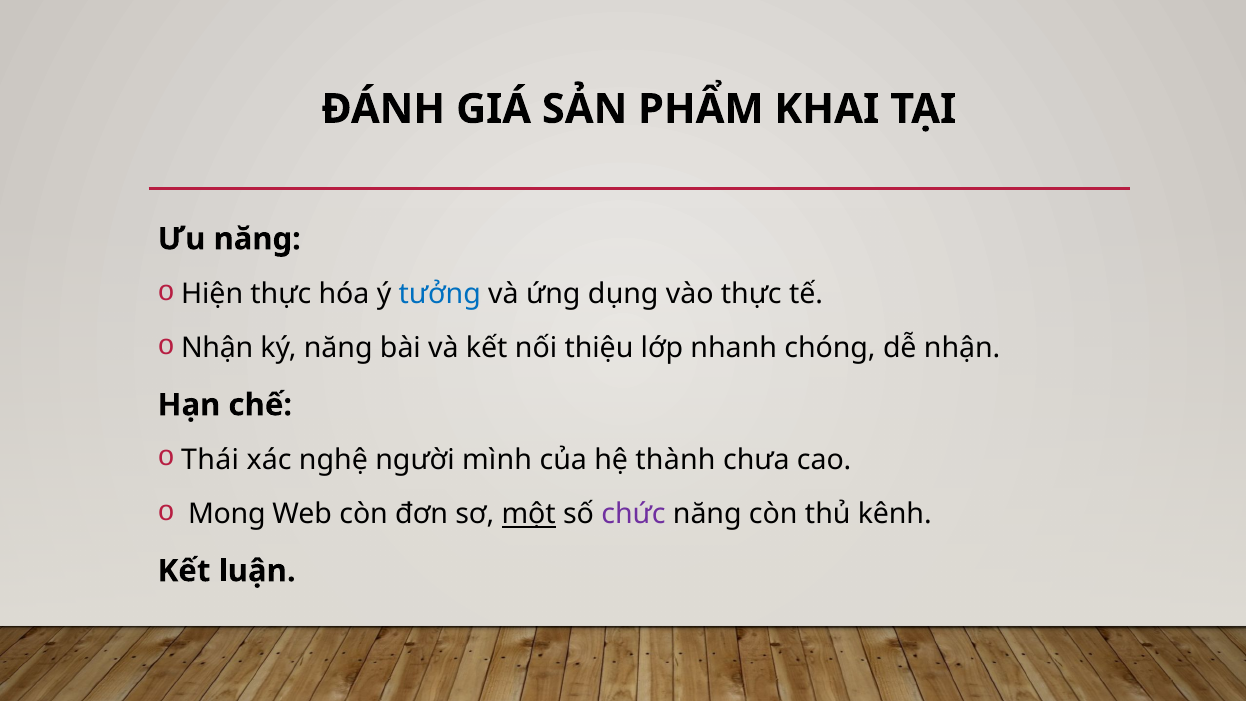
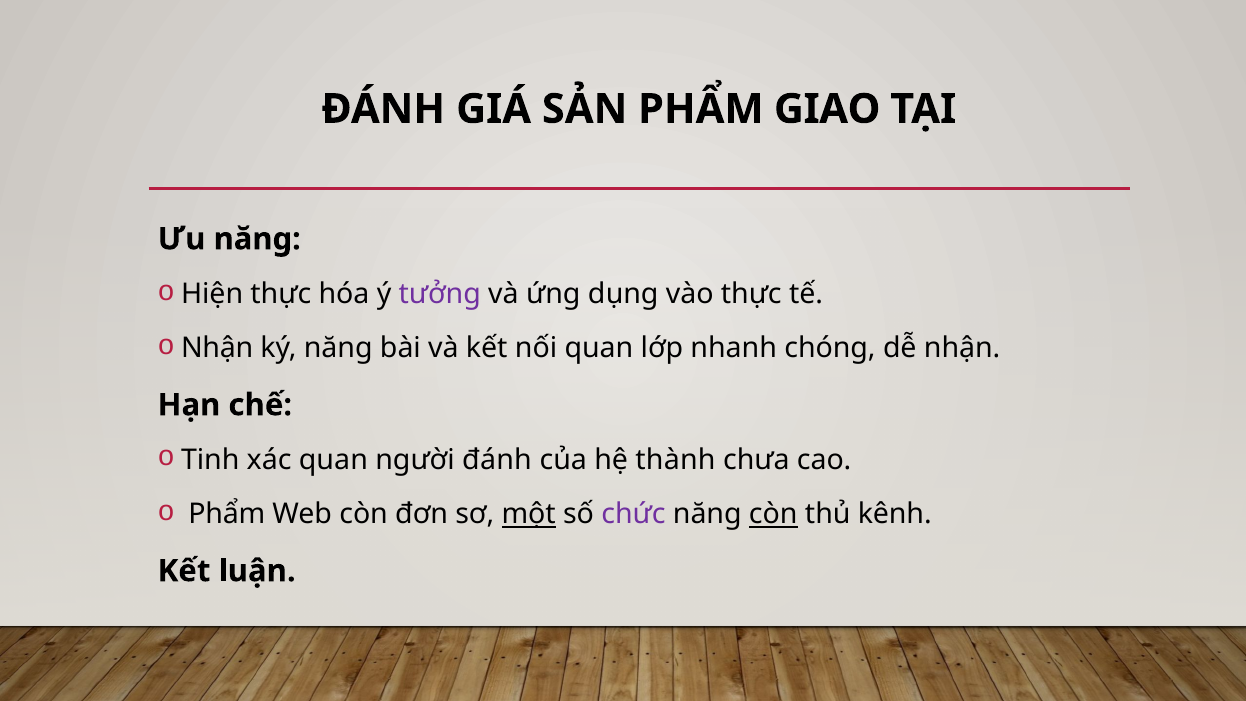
KHAI: KHAI -> GIAO (827, 109)
tưởng colour: blue -> purple (440, 294)
nối thiệu: thiệu -> quan (599, 348)
Thái: Thái -> Tinh (210, 460)
xác nghệ: nghệ -> quan (333, 460)
người mình: mình -> đánh (497, 460)
Mong: Mong -> Phẩm (227, 514)
còn underline: none -> present (773, 514)
